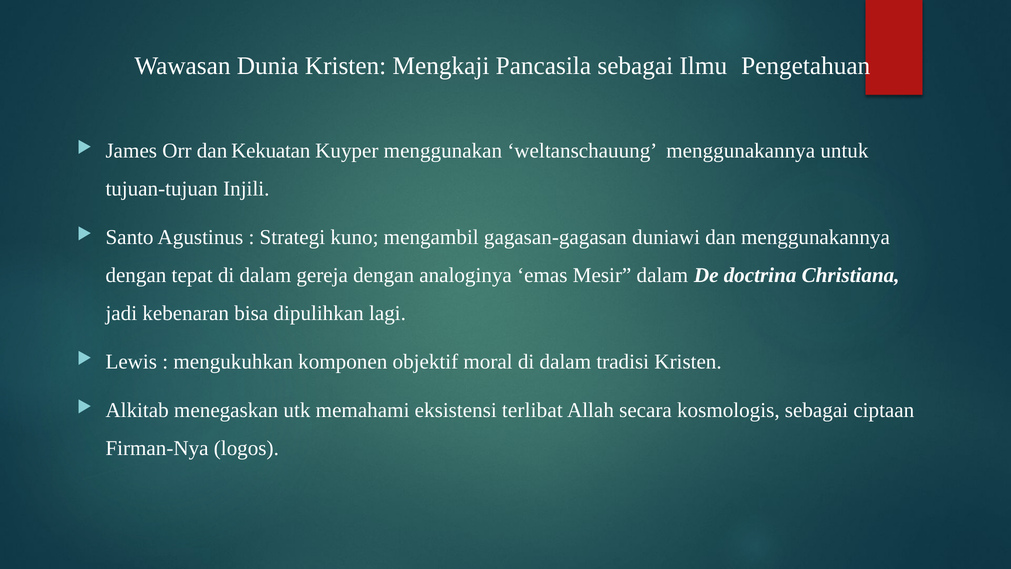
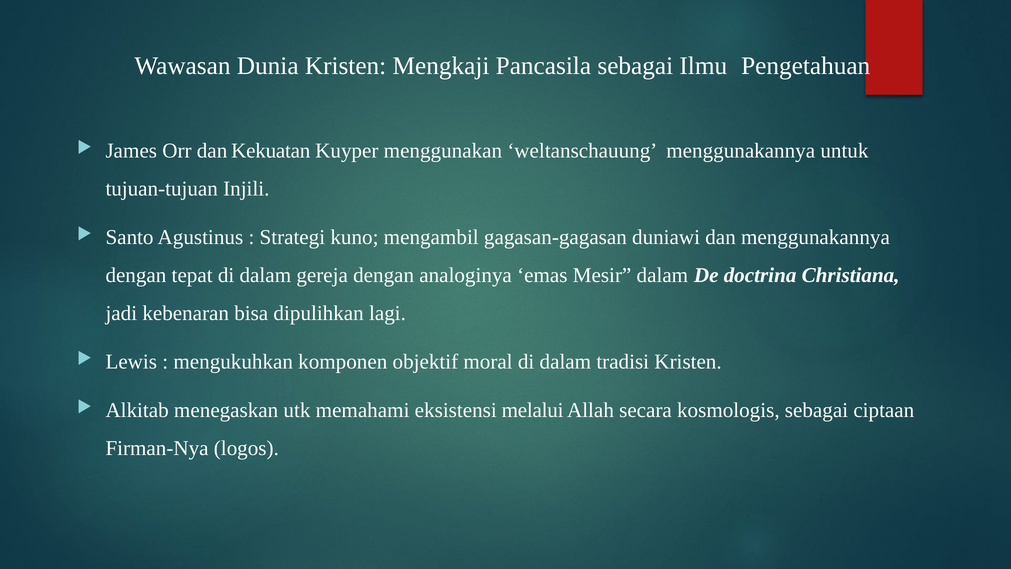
terlibat: terlibat -> melalui (533, 410)
